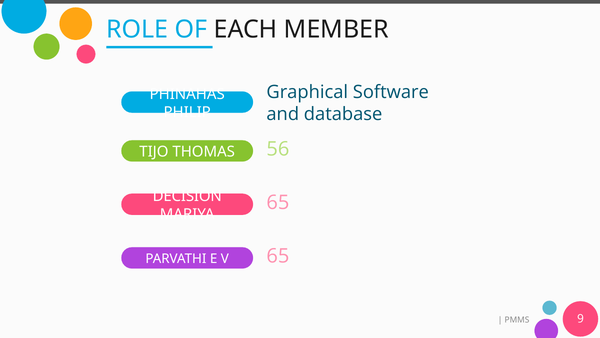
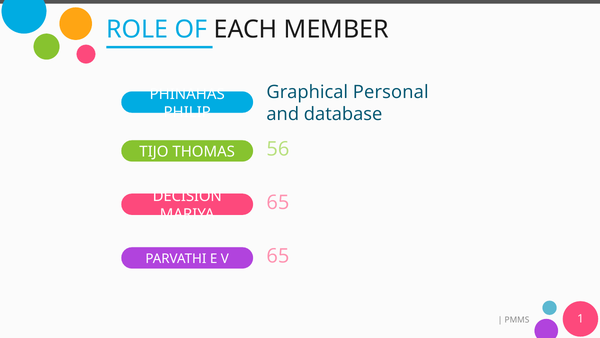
Software: Software -> Personal (391, 92)
9: 9 -> 1 (580, 318)
